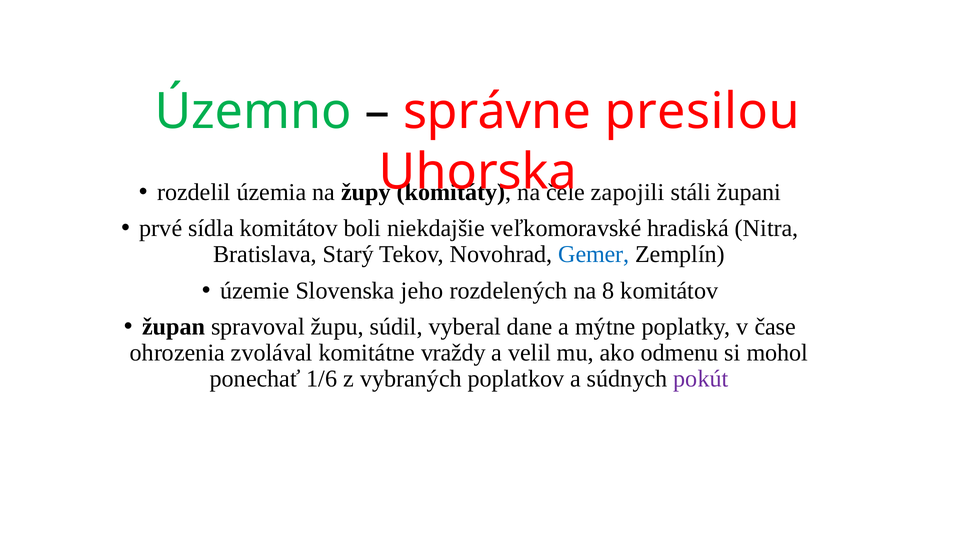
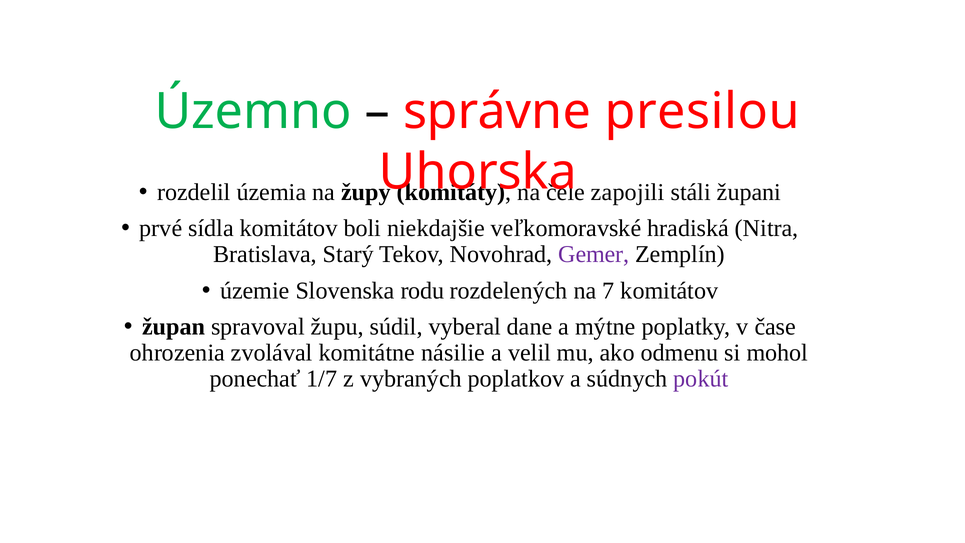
Gemer colour: blue -> purple (594, 254)
jeho: jeho -> rodu (422, 290)
8: 8 -> 7 (608, 290)
vraždy: vraždy -> násilie (453, 353)
1/6: 1/6 -> 1/7 (322, 379)
